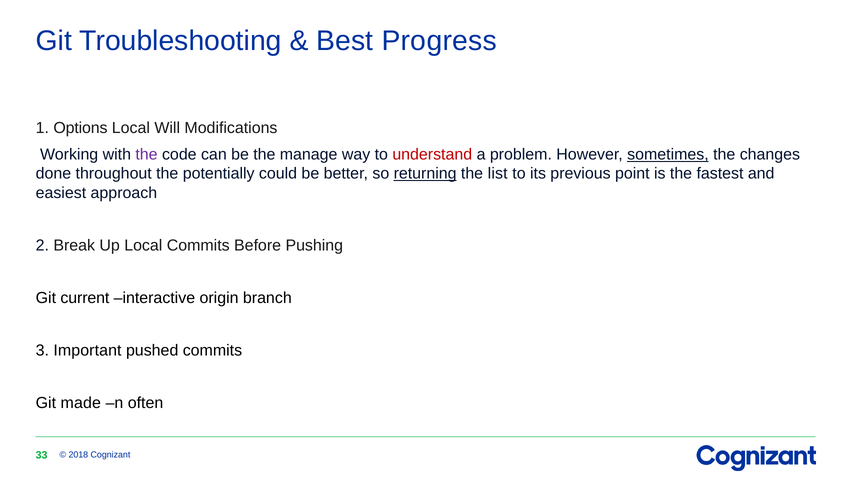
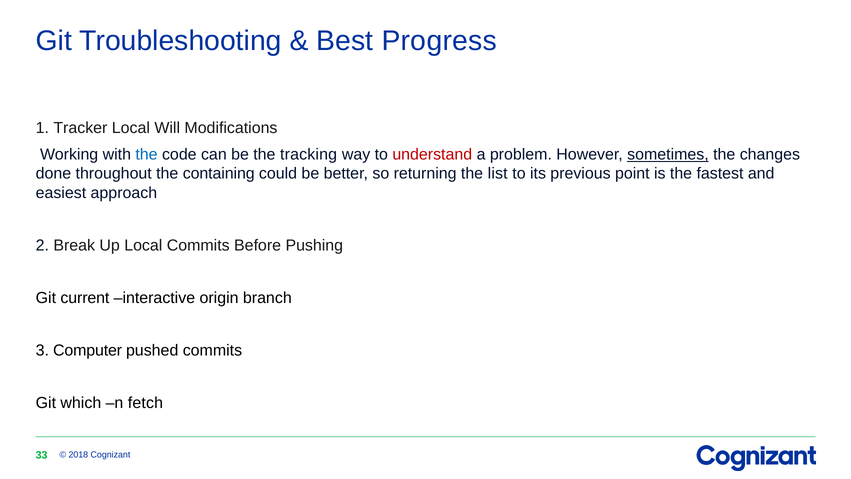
Options: Options -> Tracker (80, 128)
the colour: purple -> blue (147, 154)
manage: manage -> tracking (309, 154)
potentially: potentially -> containing (219, 174)
returning underline: present -> none (425, 174)
Important: Important -> Computer (88, 350)
made: made -> which (81, 403)
often: often -> fetch (145, 403)
